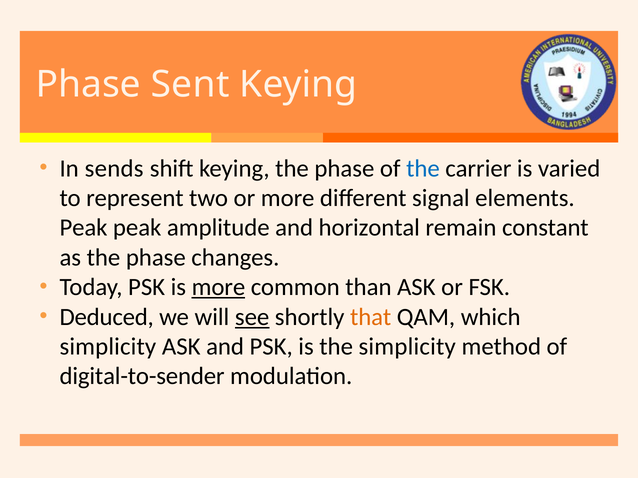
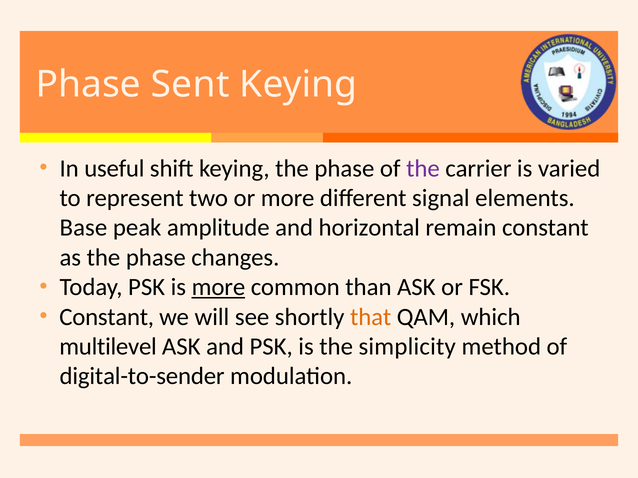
sends: sends -> useful (114, 169)
the colour: blue -> purple (423, 169)
Peak: Peak -> Base (83, 228)
Deduced: Deduced -> Constant (107, 317)
see underline: present -> none (252, 317)
simplicity: simplicity -> multilevel (108, 347)
